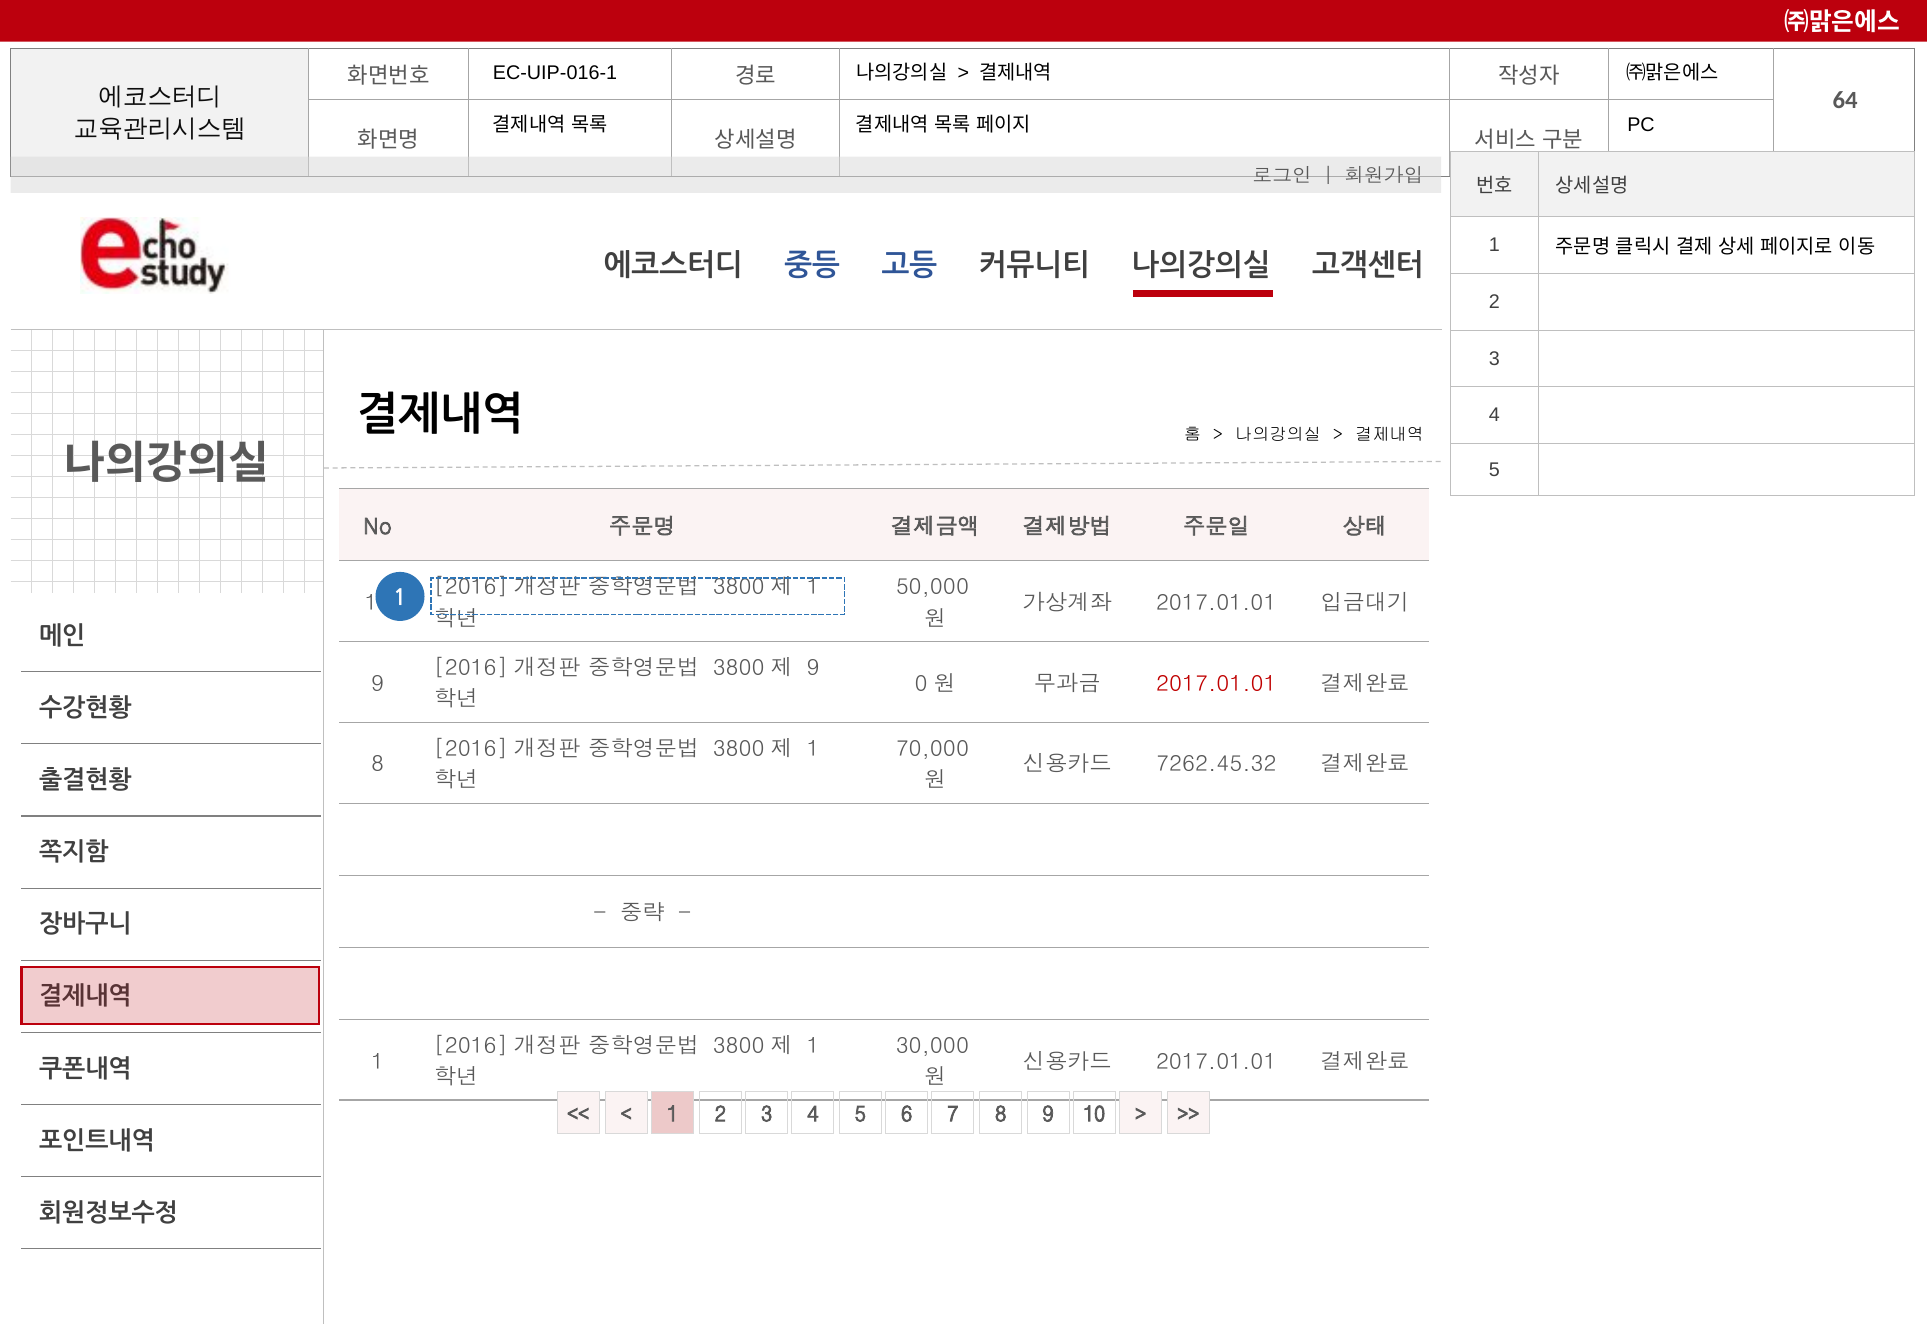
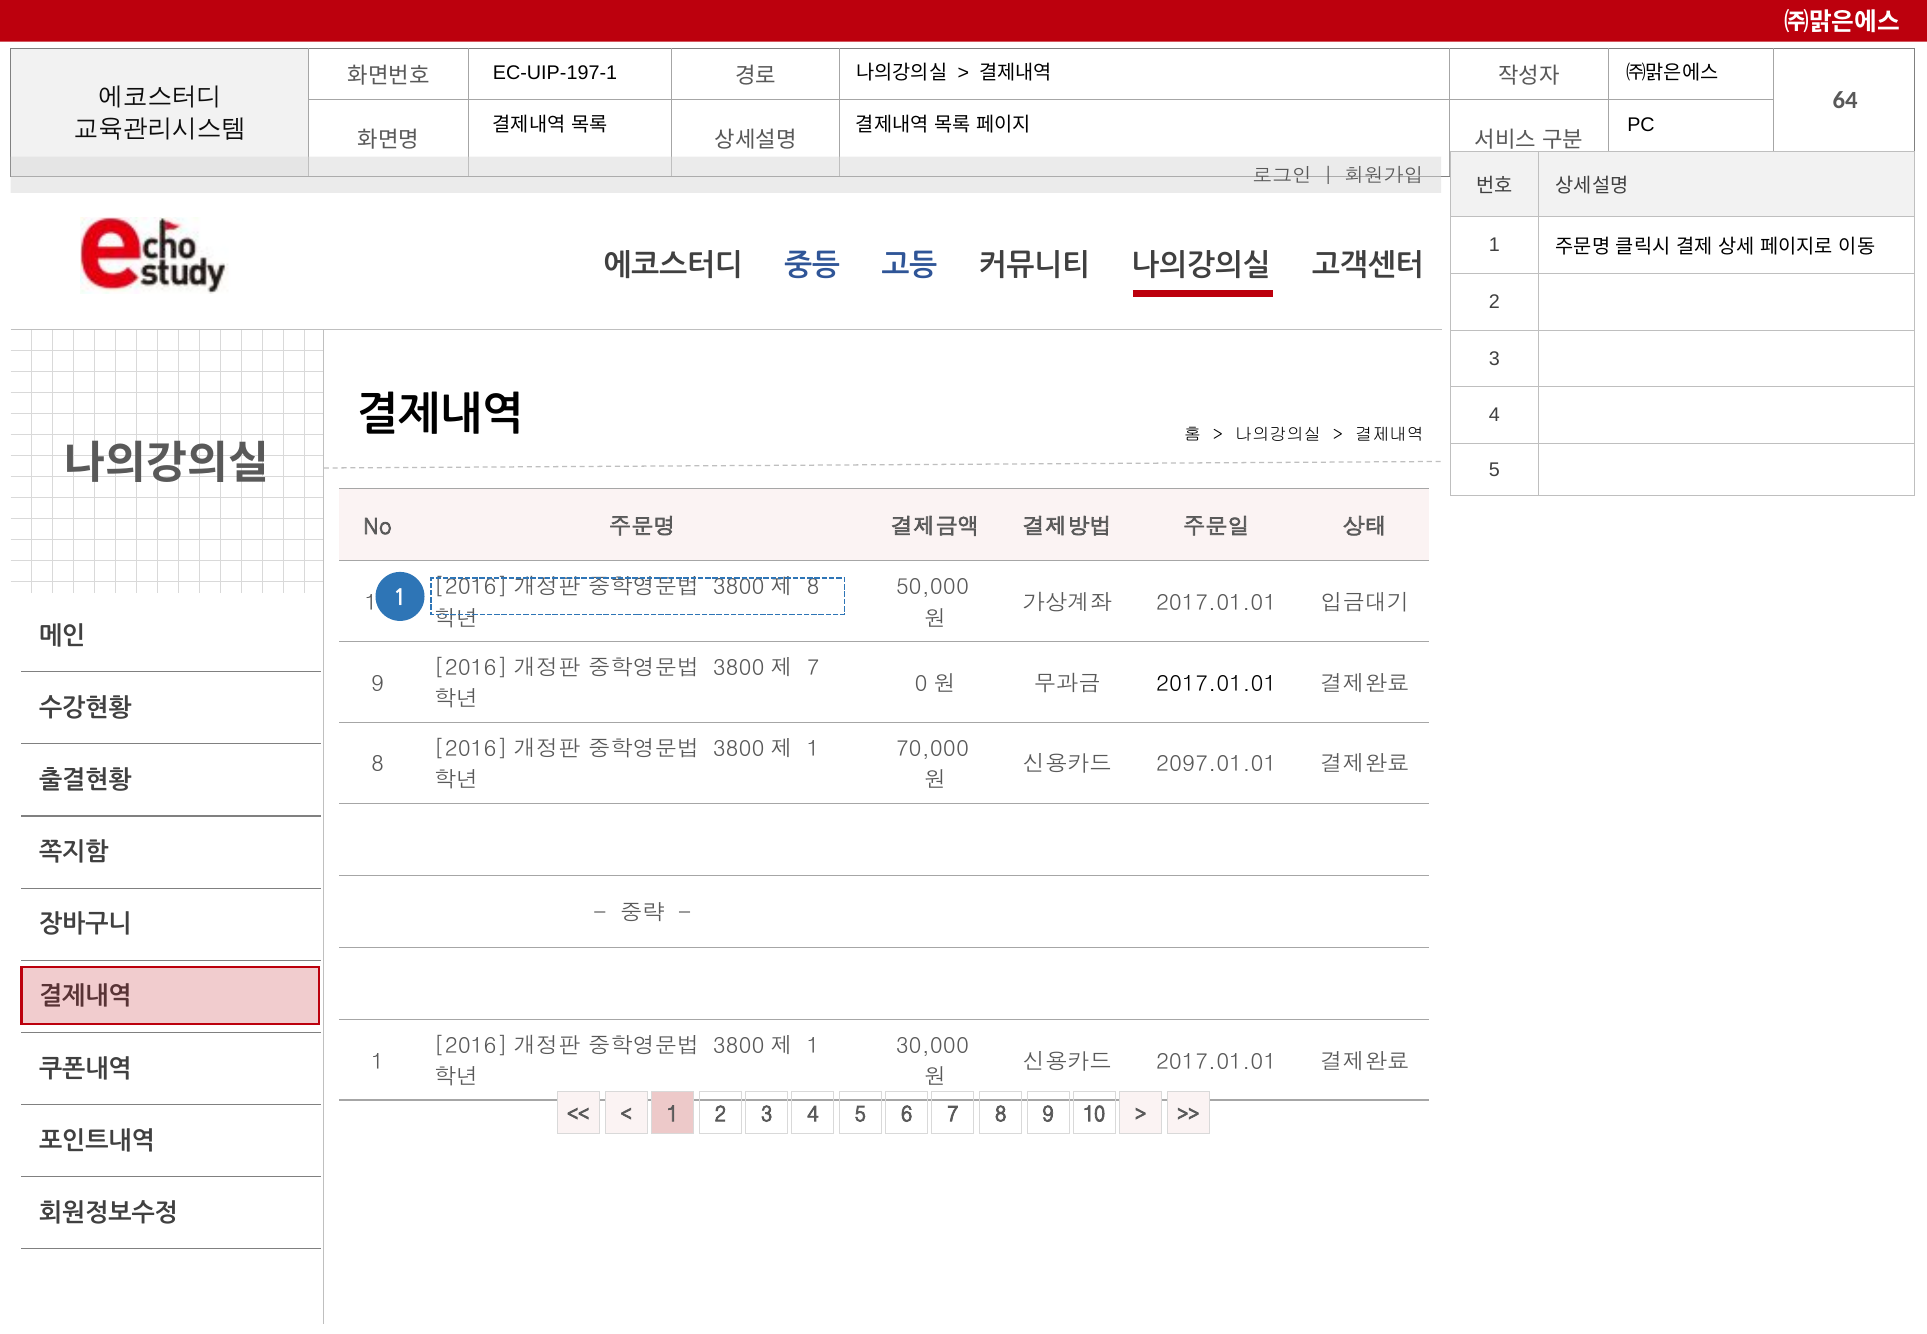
EC-UIP-016-1: EC-UIP-016-1 -> EC-UIP-197-1 (555, 73)
1: 1 -> 8 (813, 587)
9: 9 -> 7 (813, 668)
2017.01.01 colour: red -> black (1216, 684)
7262.45.32: 7262.45.32 -> 2097.01.01 (1216, 765)
